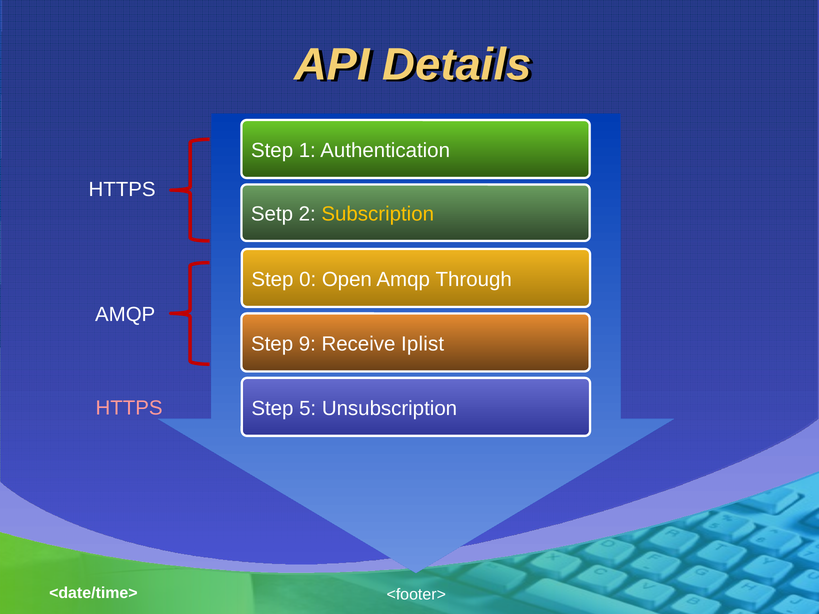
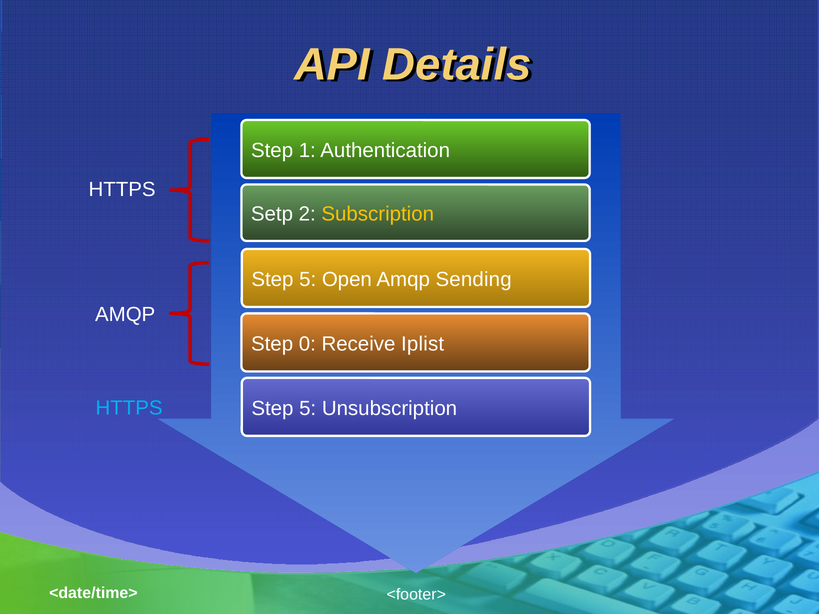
0: 0 -> 5 (308, 279)
Through: Through -> Sending (474, 279)
9: 9 -> 0 (307, 344)
HTTPS colour: pink -> light blue (129, 408)
